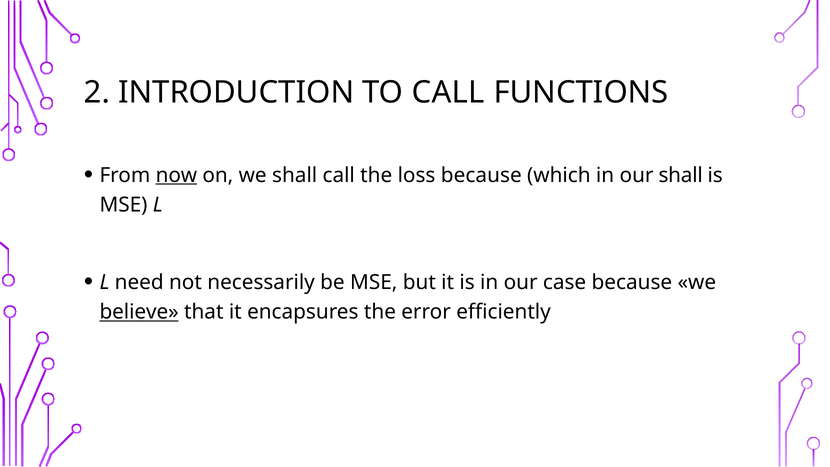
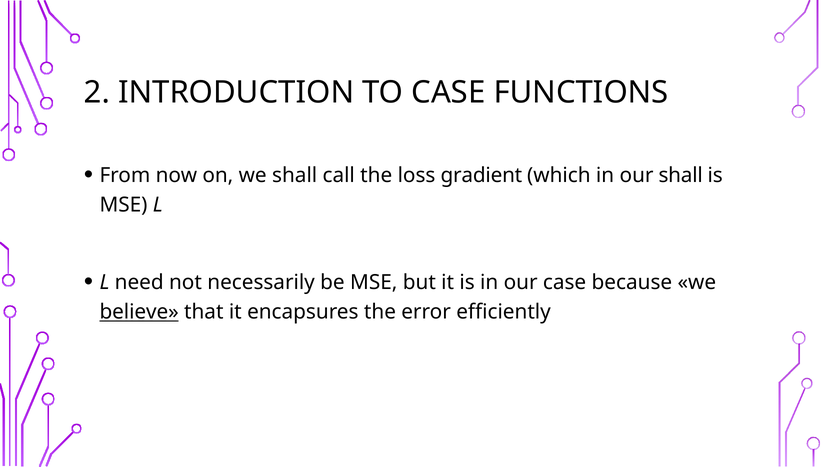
TO CALL: CALL -> CASE (448, 92)
now underline: present -> none (176, 175)
loss because: because -> gradient (481, 175)
